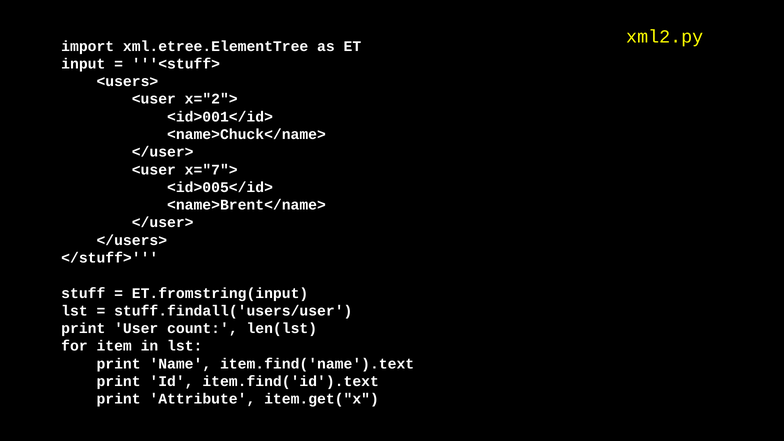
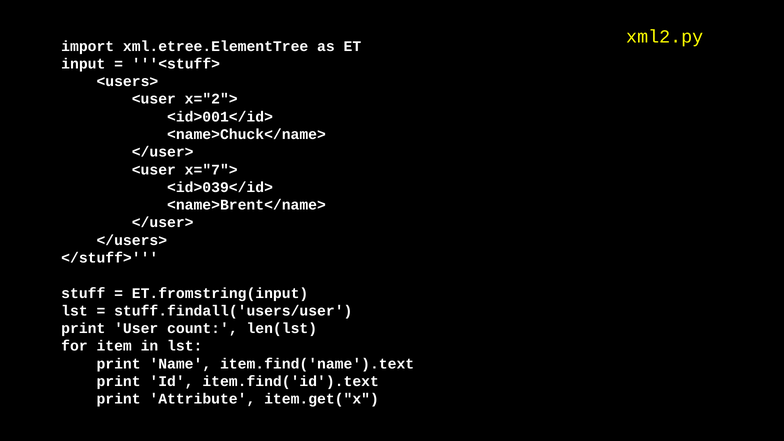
<id>005</id>: <id>005</id> -> <id>039</id> (220, 187)
